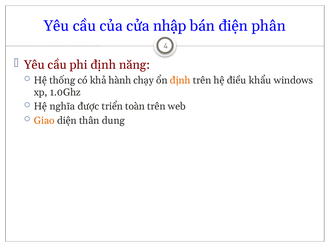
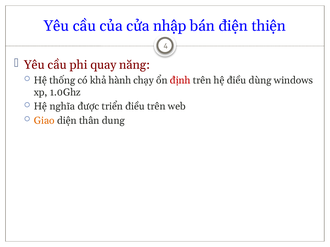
phân: phân -> thiện (269, 26)
phi định: định -> quay (103, 65)
định colour: orange -> red (180, 80)
khẩu: khẩu -> dùng (260, 80)
triển toàn: toàn -> điều (135, 107)
